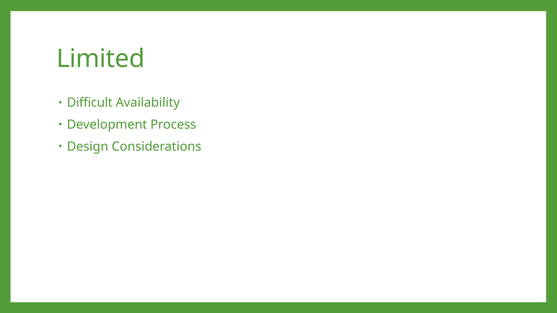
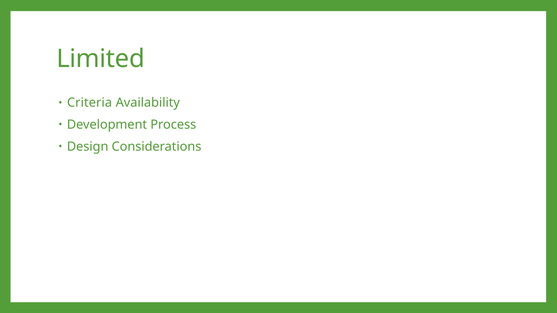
Difficult: Difficult -> Criteria (90, 103)
